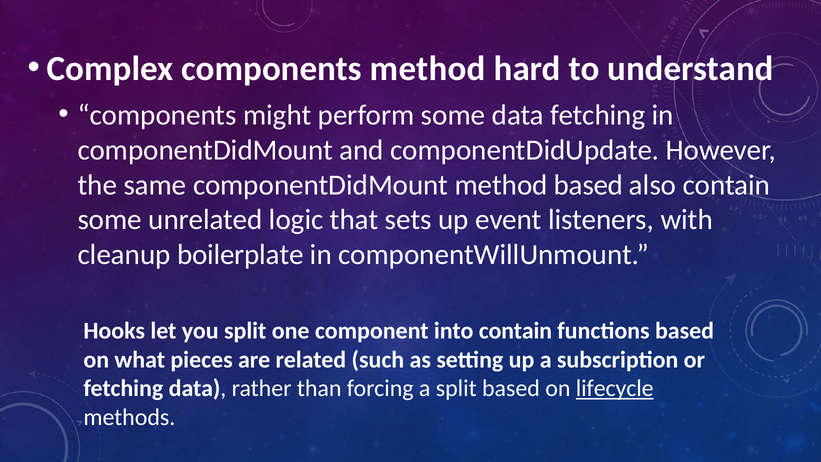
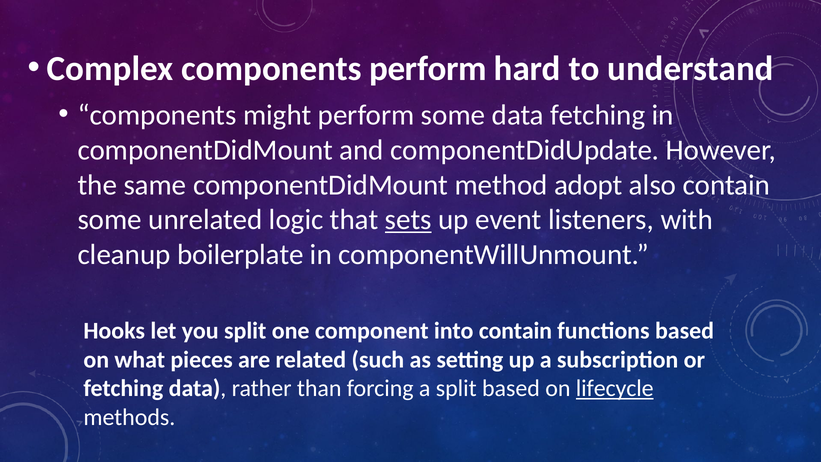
components method: method -> perform (428, 68)
method based: based -> adopt (588, 185)
sets underline: none -> present (408, 220)
